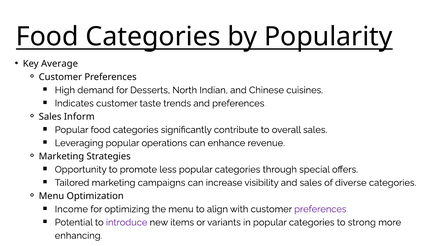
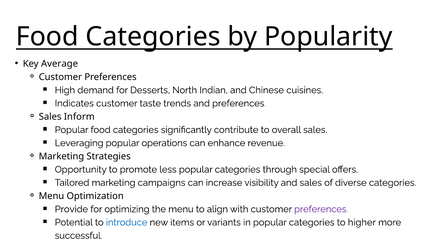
Income: Income -> Provide (71, 209)
introduce colour: purple -> blue (127, 223)
strong: strong -> higher (362, 223)
enhancing: enhancing -> successful (79, 236)
